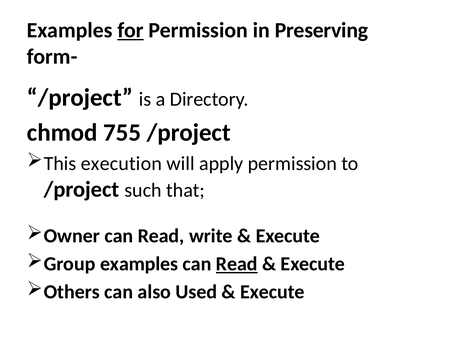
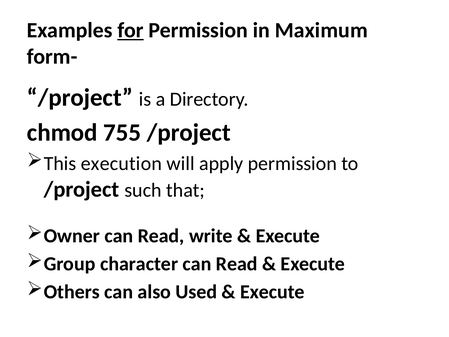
Preserving: Preserving -> Maximum (321, 30)
Group examples: examples -> character (139, 264)
Read underline: present -> none (237, 264)
